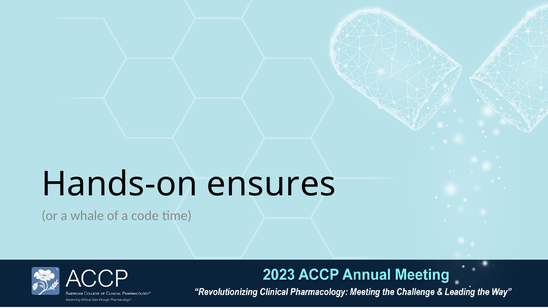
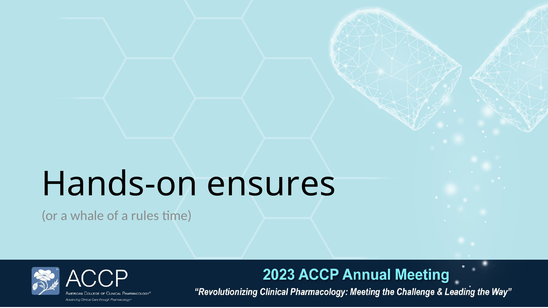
code: code -> rules (145, 216)
